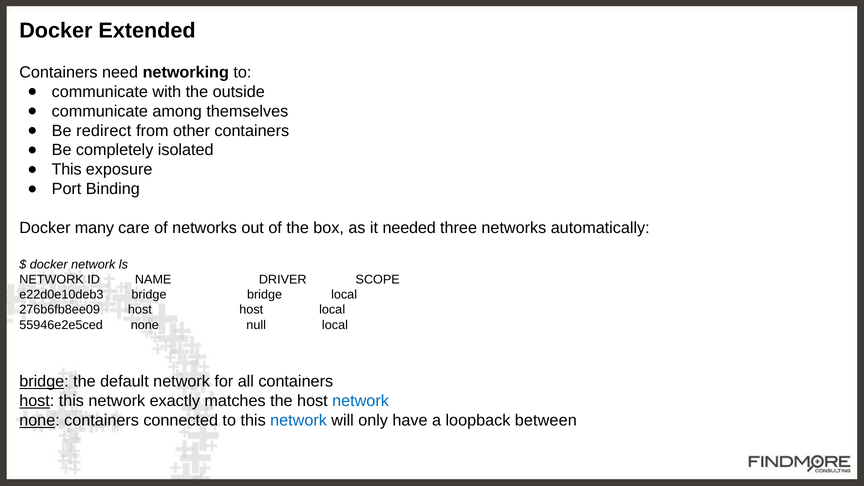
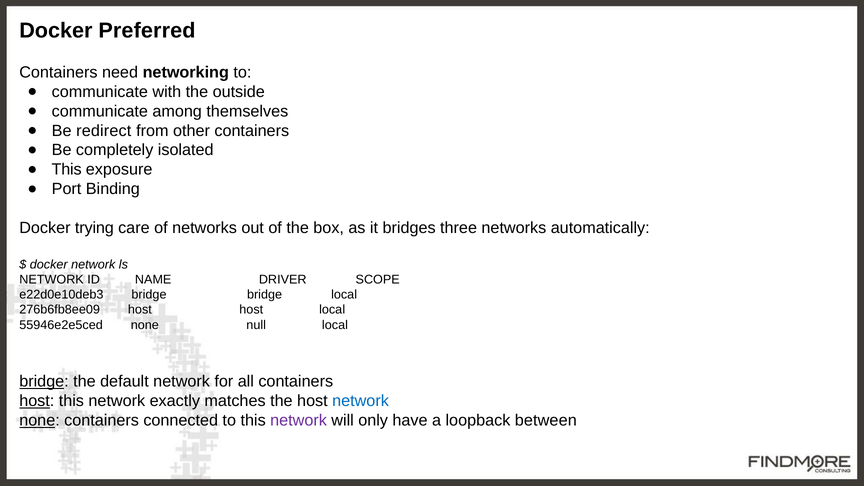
Extended: Extended -> Preferred (147, 31)
many: many -> trying (94, 228)
needed: needed -> bridges (409, 228)
network colour: blue -> purple (299, 420)
